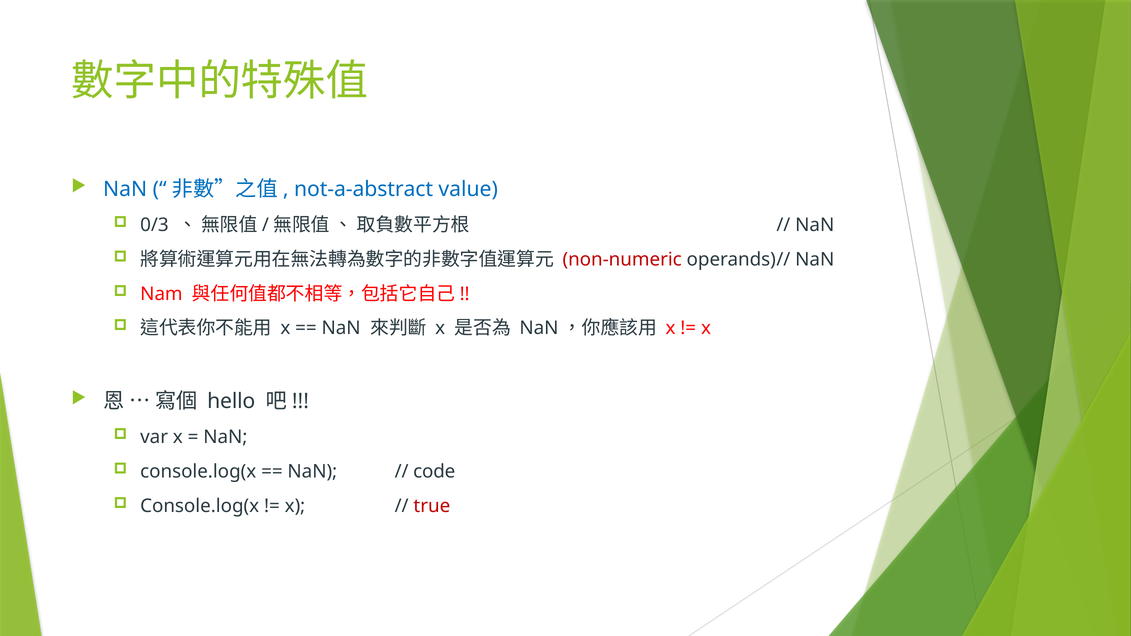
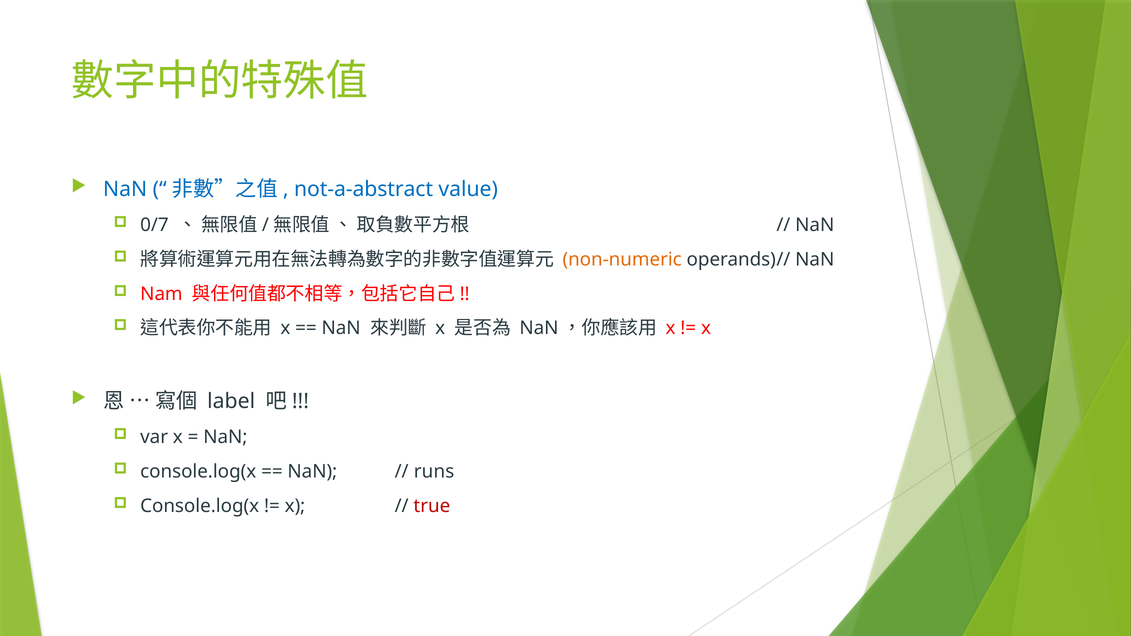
0/3: 0/3 -> 0/7 (154, 225)
non-numeric colour: red -> orange (622, 259)
hello: hello -> label (231, 401)
code: code -> runs (434, 472)
